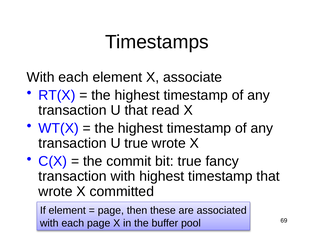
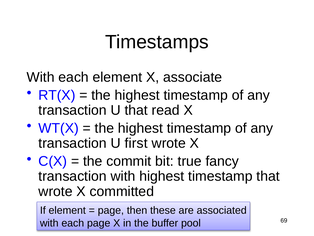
U true: true -> first (136, 143)
